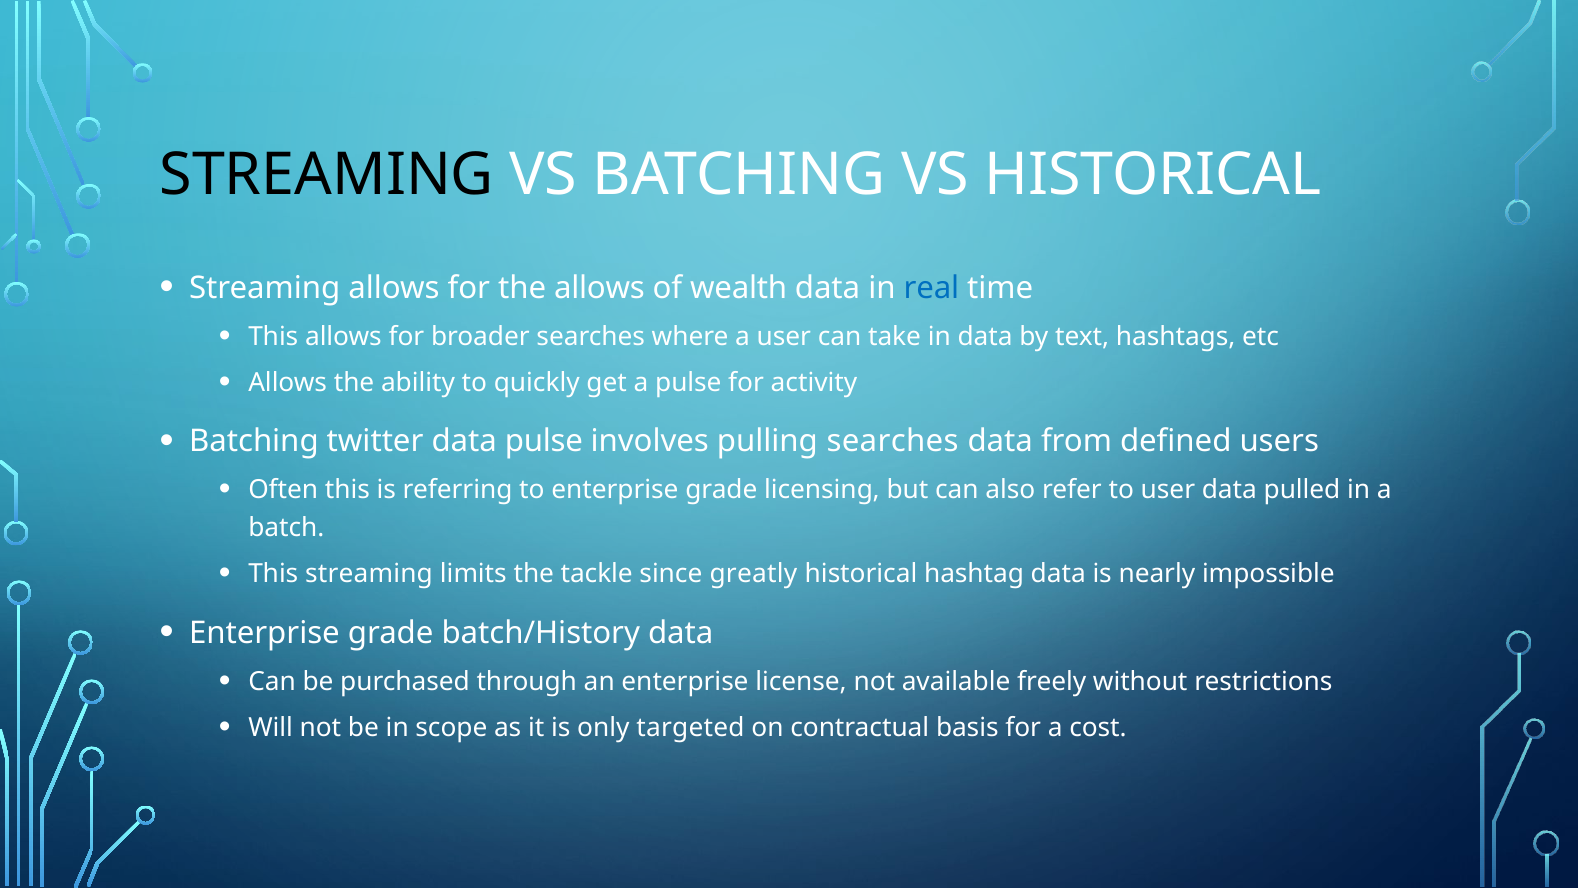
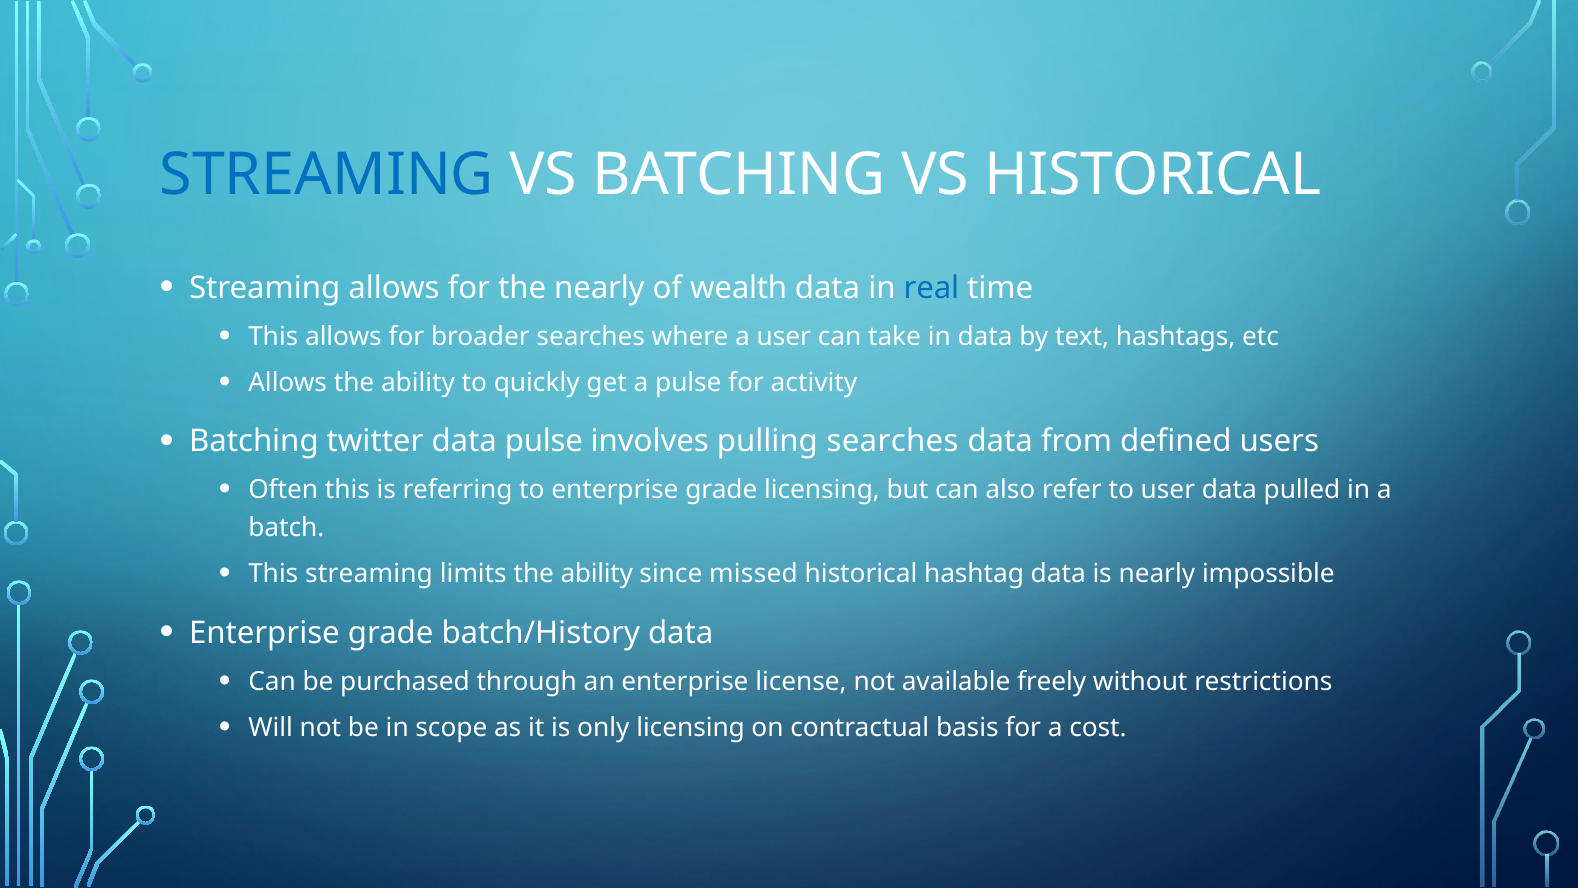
STREAMING colour: black -> blue (327, 175)
the allows: allows -> nearly (599, 288)
limits the tackle: tackle -> ability (597, 574)
greatly: greatly -> missed (753, 574)
only targeted: targeted -> licensing (691, 727)
